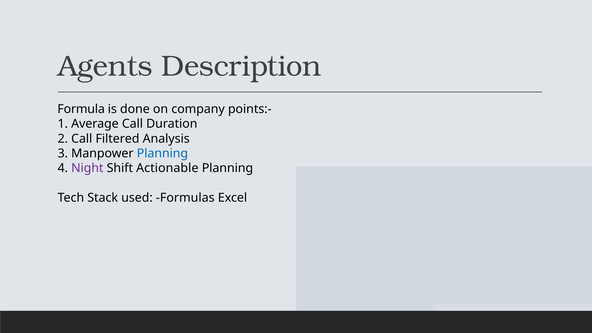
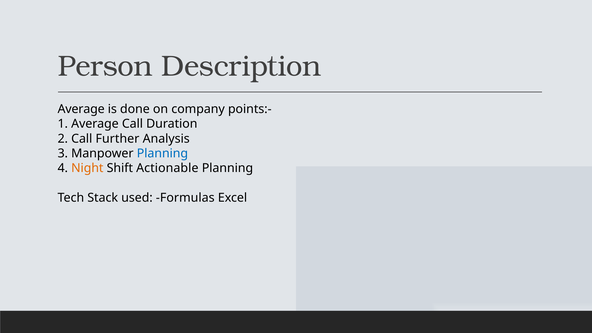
Agents: Agents -> Person (105, 66)
Formula: Formula -> Average (81, 109)
Filtered: Filtered -> Further (117, 139)
Night colour: purple -> orange (87, 168)
